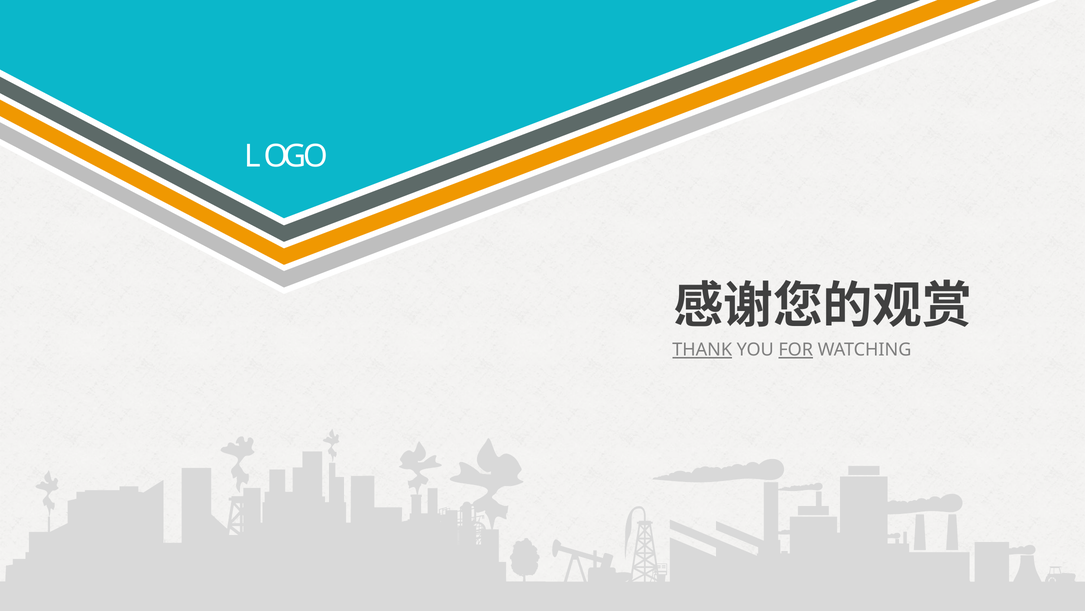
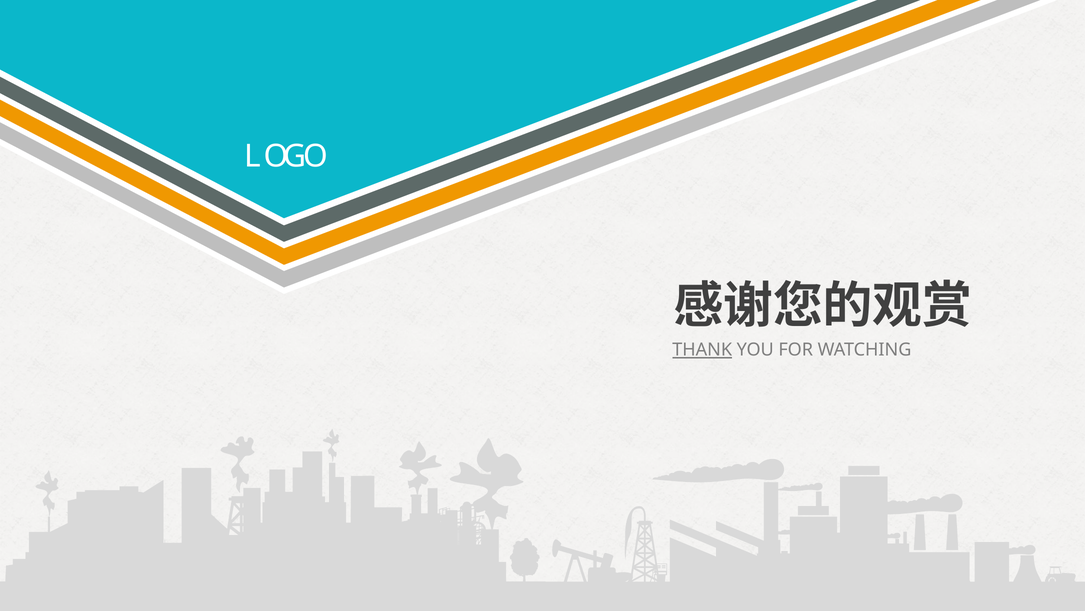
FOR underline: present -> none (796, 350)
